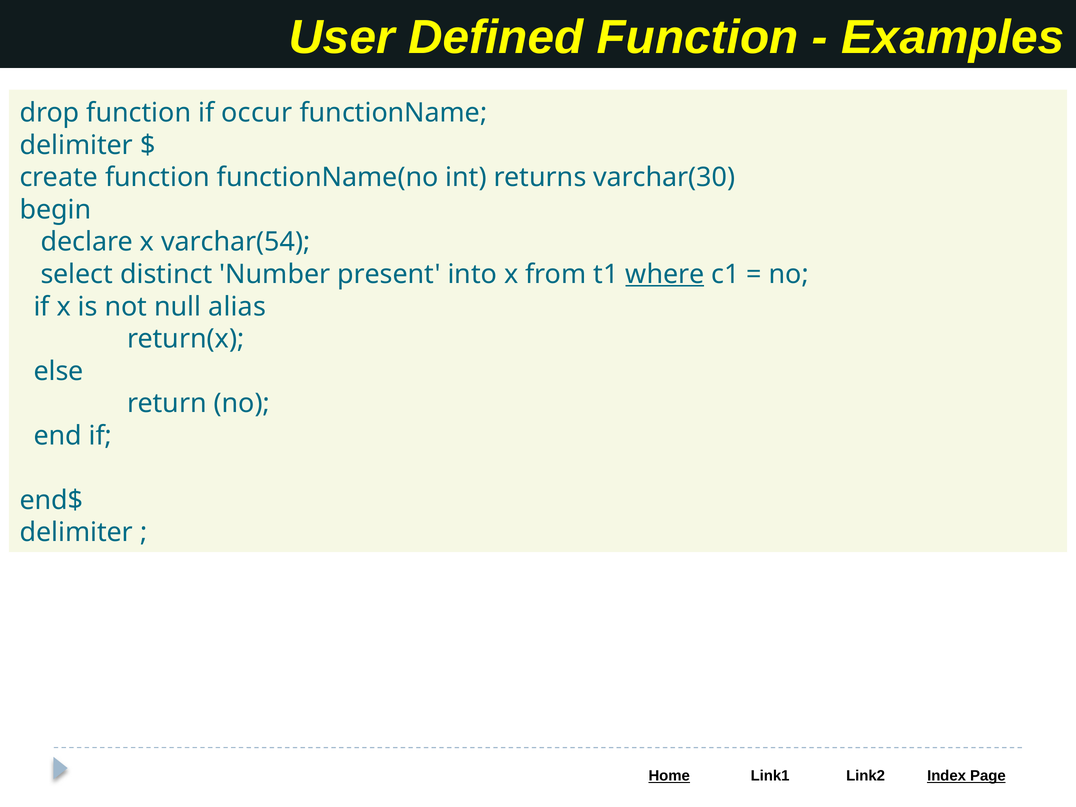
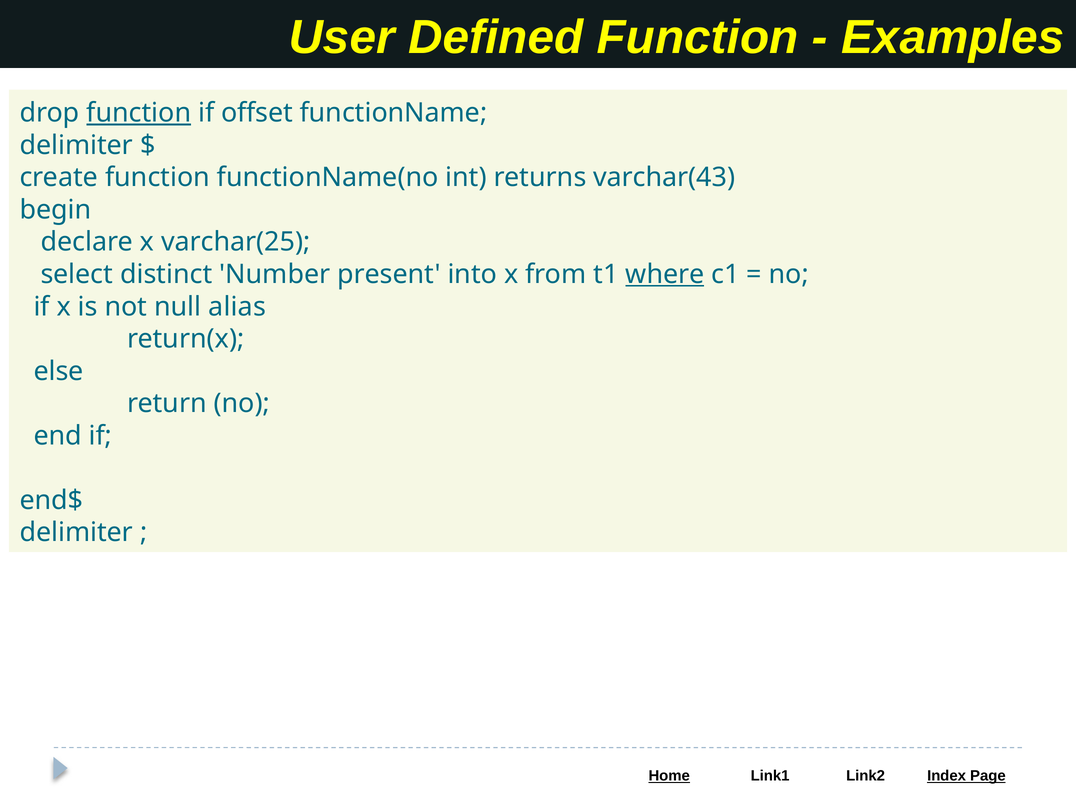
function underline: none -> present (139, 113)
occur: occur -> offset (257, 113)
varchar(30: varchar(30 -> varchar(43 (664, 178)
varchar(54: varchar(54 -> varchar(25 (236, 242)
